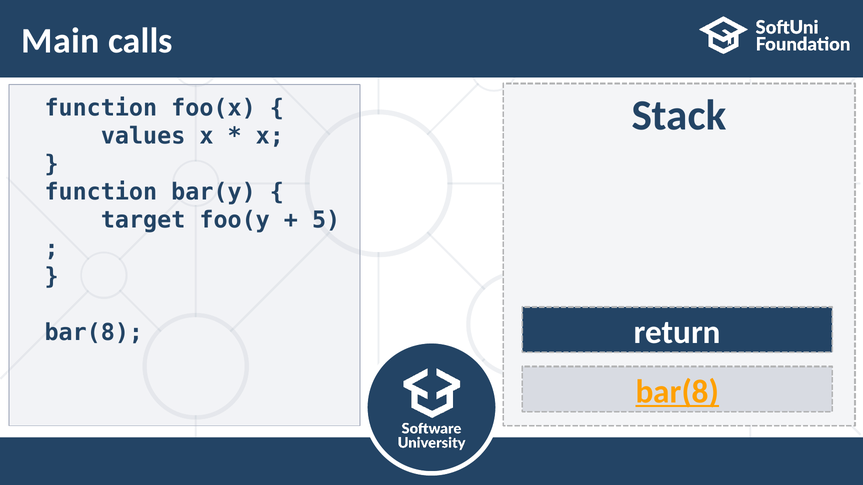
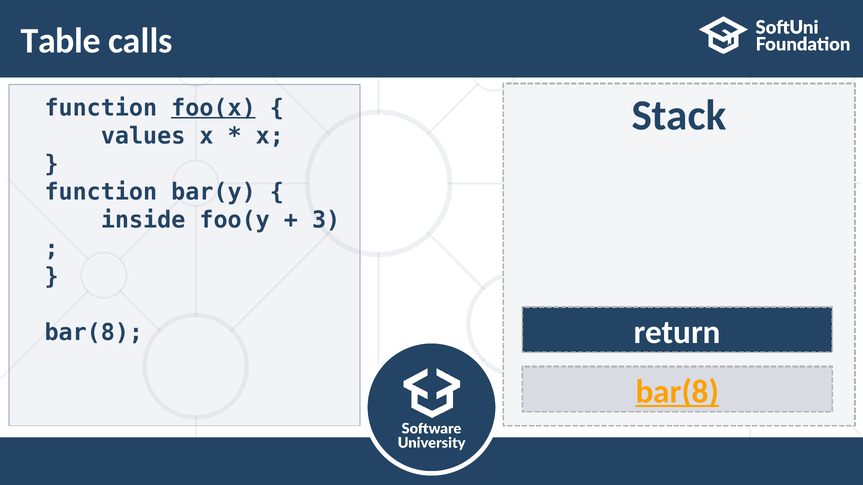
Main: Main -> Table (61, 41)
foo(x underline: none -> present (213, 108)
target: target -> inside (143, 220)
5: 5 -> 3 (326, 220)
